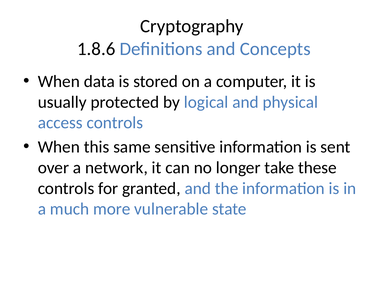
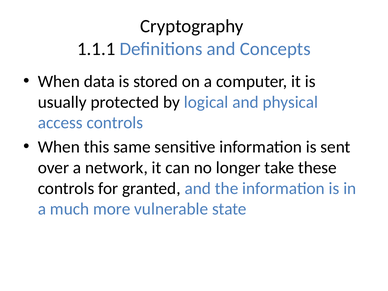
1.8.6: 1.8.6 -> 1.1.1 (96, 49)
